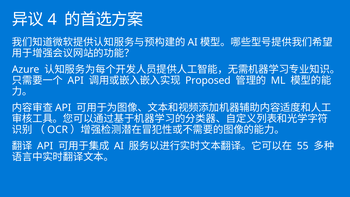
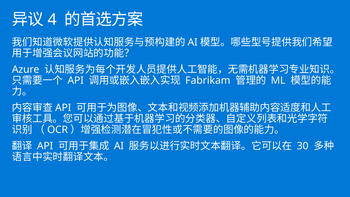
Proposed: Proposed -> Fabrikam (208, 80)
55: 55 -> 30 (303, 146)
